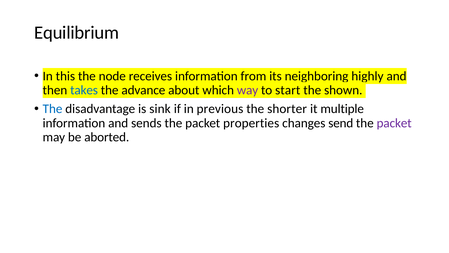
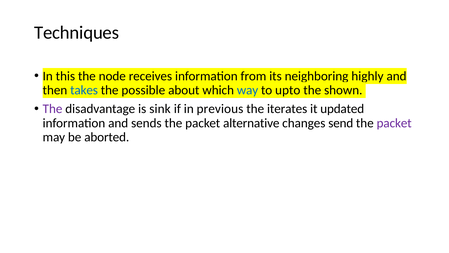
Equilibrium: Equilibrium -> Techniques (77, 33)
advance: advance -> possible (143, 90)
way colour: purple -> blue (248, 90)
start: start -> upto (288, 90)
The colour: blue -> purple (53, 109)
shorter: shorter -> iterates (287, 109)
multiple: multiple -> updated (342, 109)
properties: properties -> alternative (251, 123)
